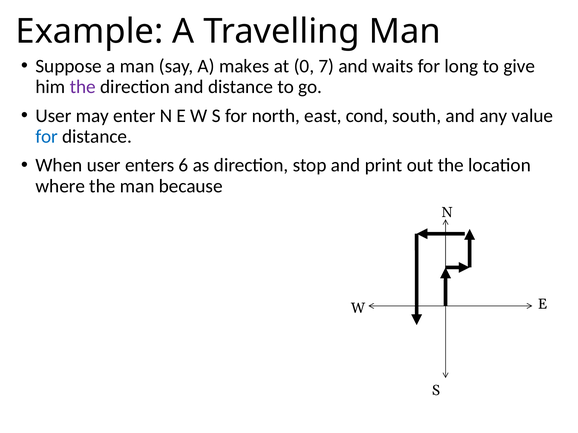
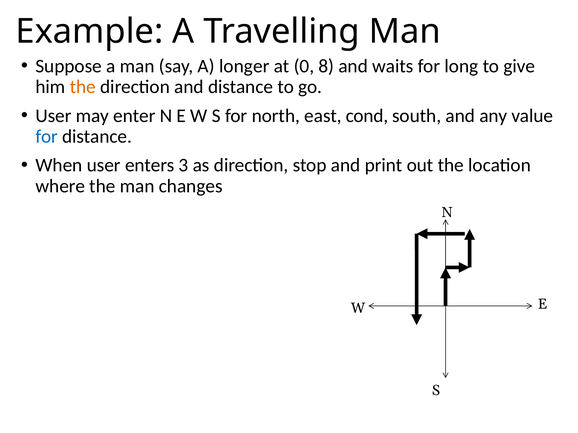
makes: makes -> longer (244, 66)
7: 7 -> 8 (326, 66)
the colour: purple -> orange (83, 87)
6: 6 -> 3 (184, 165)
because: because -> changes (191, 186)
